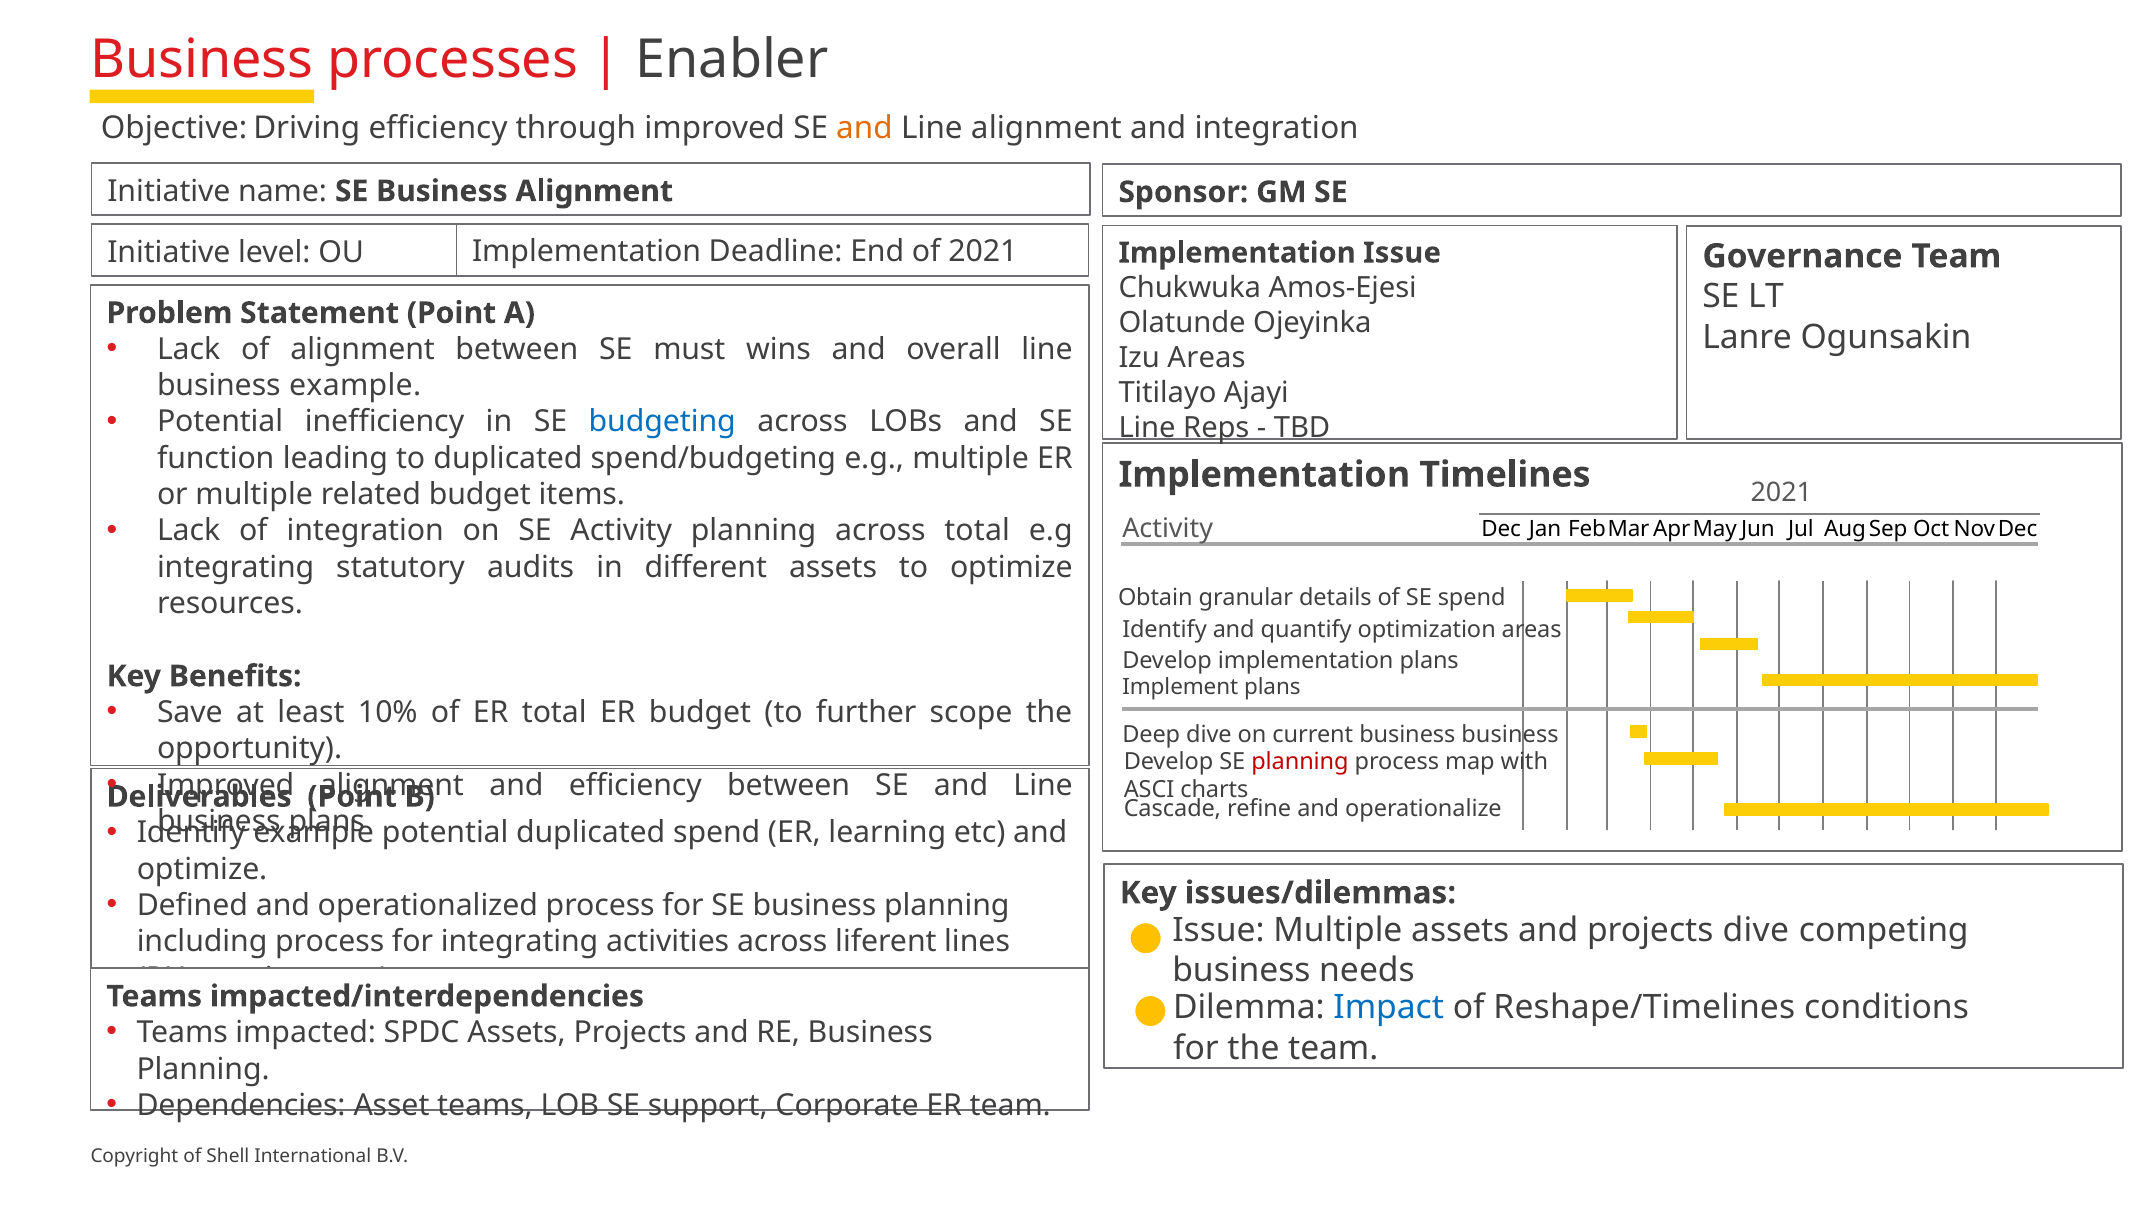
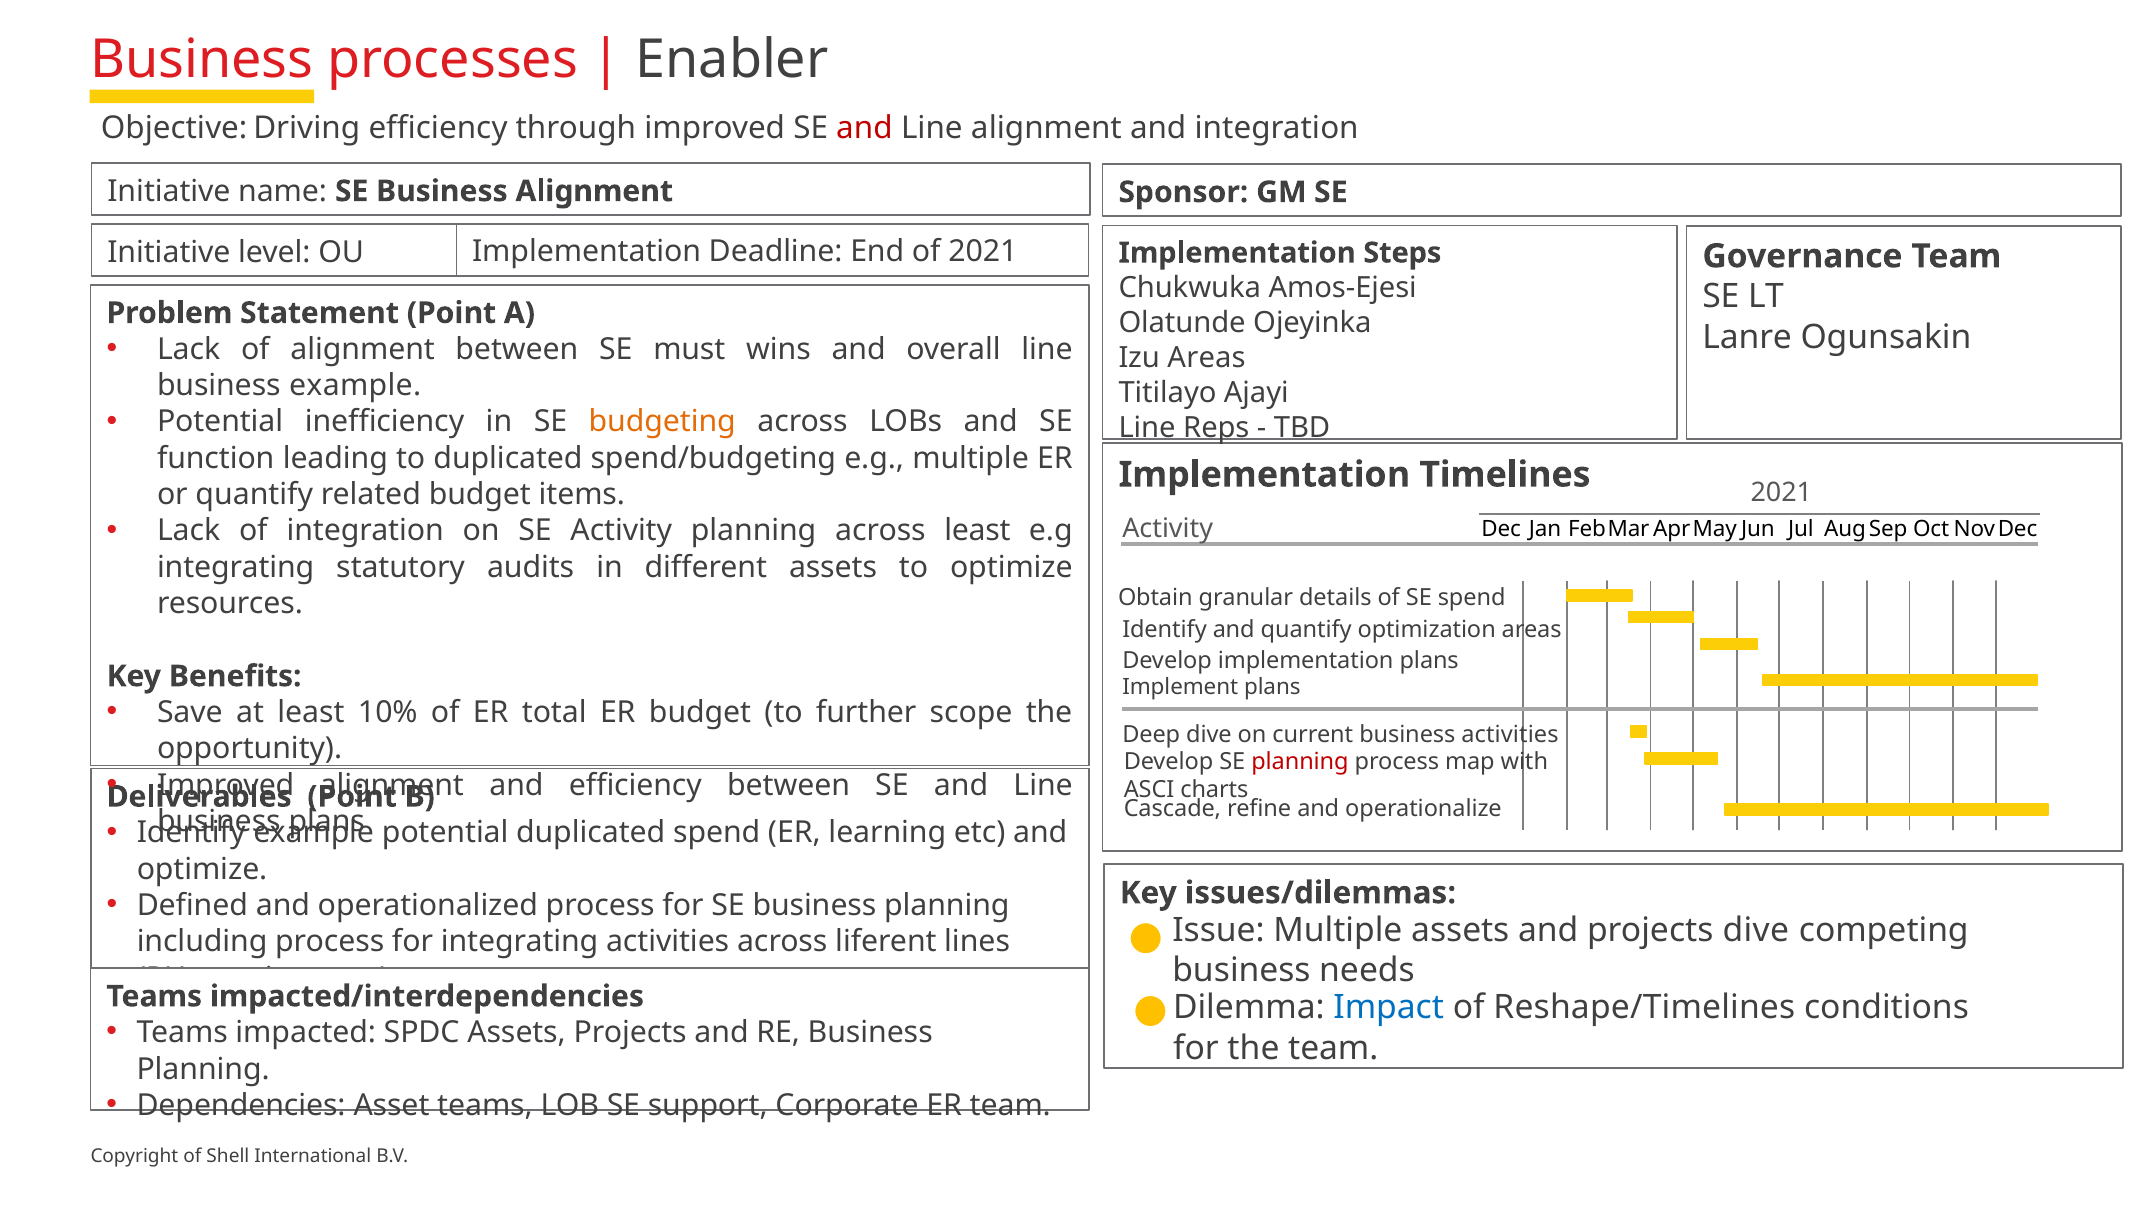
and colour: orange -> red (864, 128)
Implementation Issue: Issue -> Steps (1402, 253)
budgeting colour: blue -> orange (662, 422)
or multiple: multiple -> quantify (254, 494)
across total: total -> least (977, 531)
business business: business -> activities (1510, 735)
